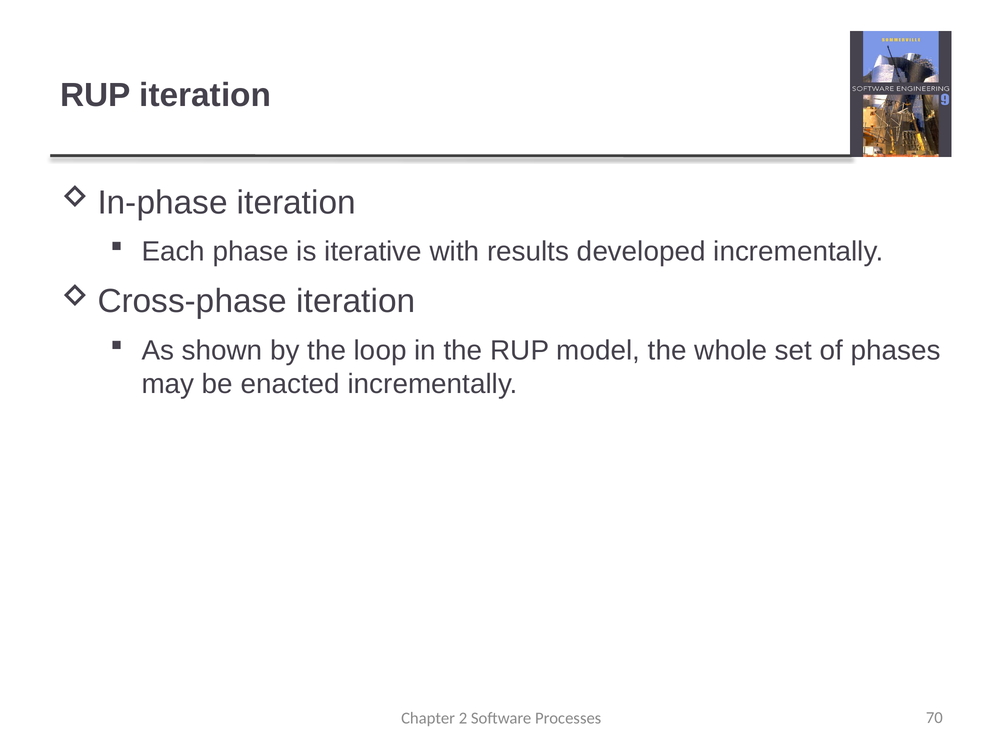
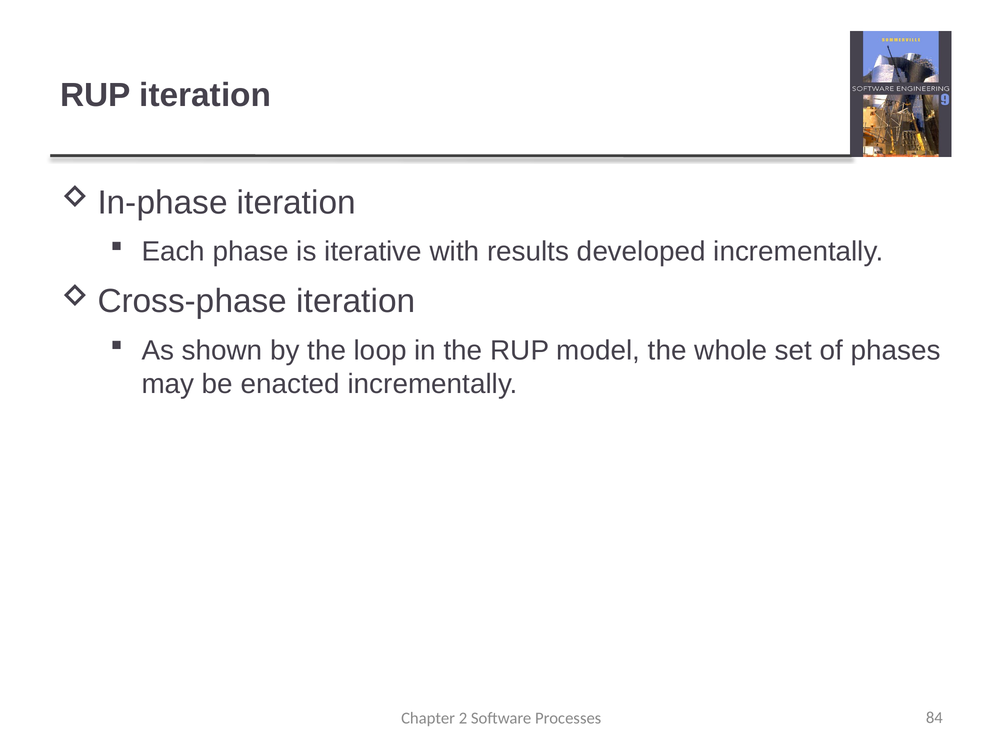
70: 70 -> 84 (934, 718)
